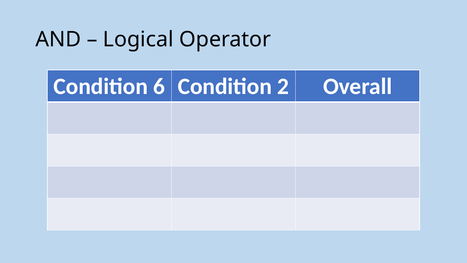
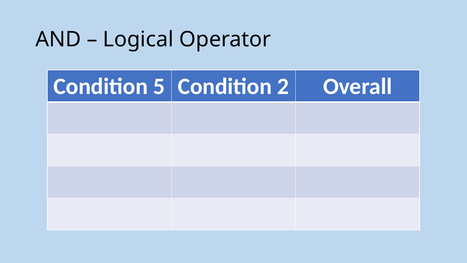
6: 6 -> 5 (159, 86)
